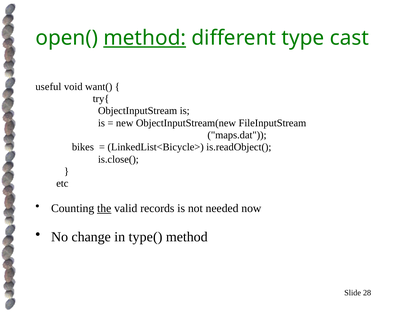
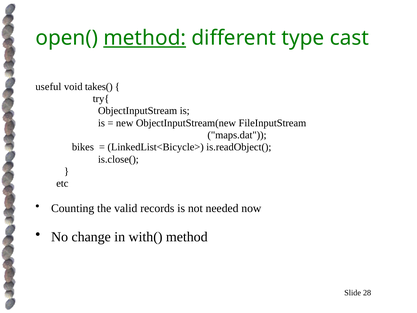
want(: want( -> takes( (99, 87)
the underline: present -> none (104, 208)
type(: type( -> with( (146, 237)
